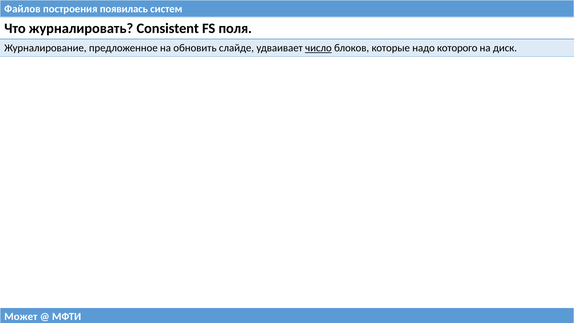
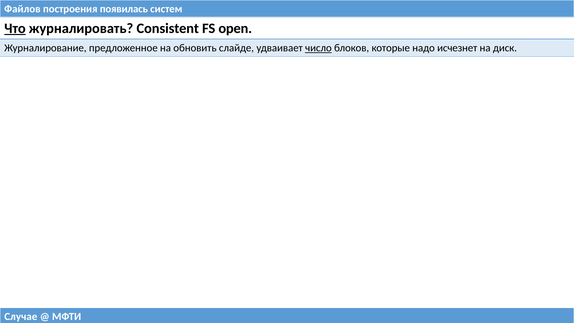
Что underline: none -> present (15, 28)
поля: поля -> open (235, 28)
которого: которого -> исчезнет (457, 48)
Может: Может -> Случае (21, 316)
